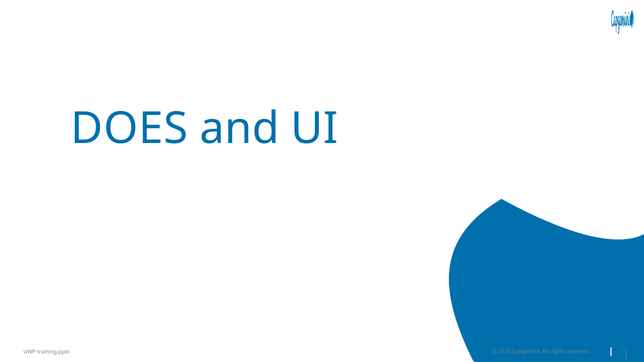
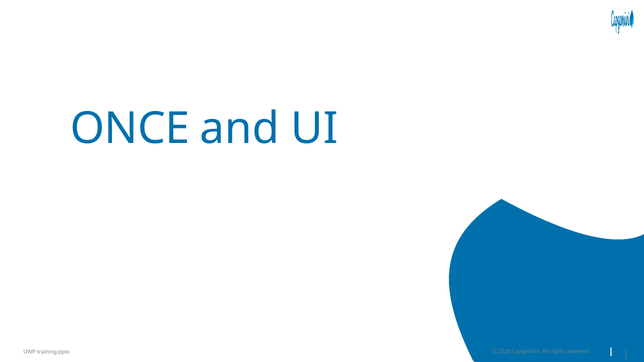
DOES: DOES -> ONCE (130, 129)
